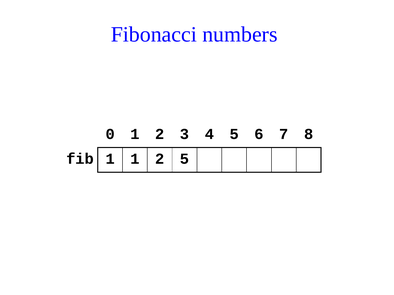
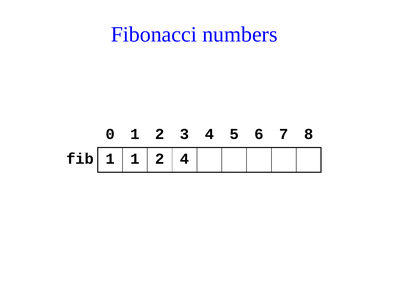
2 5: 5 -> 4 (185, 159)
